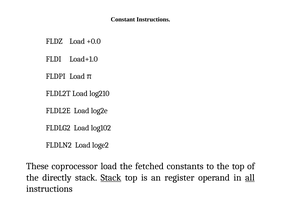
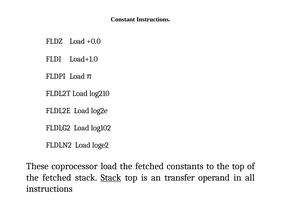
directly: directly -> fetched (57, 177)
register: register -> transfer (180, 177)
all underline: present -> none (250, 177)
